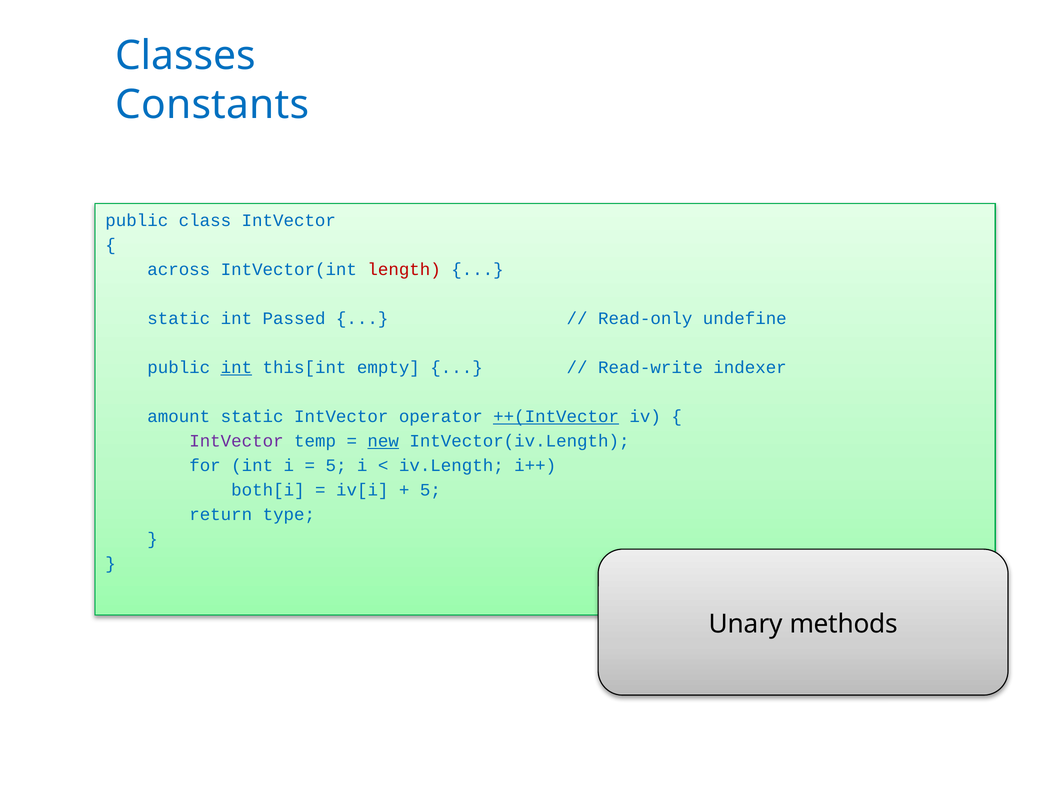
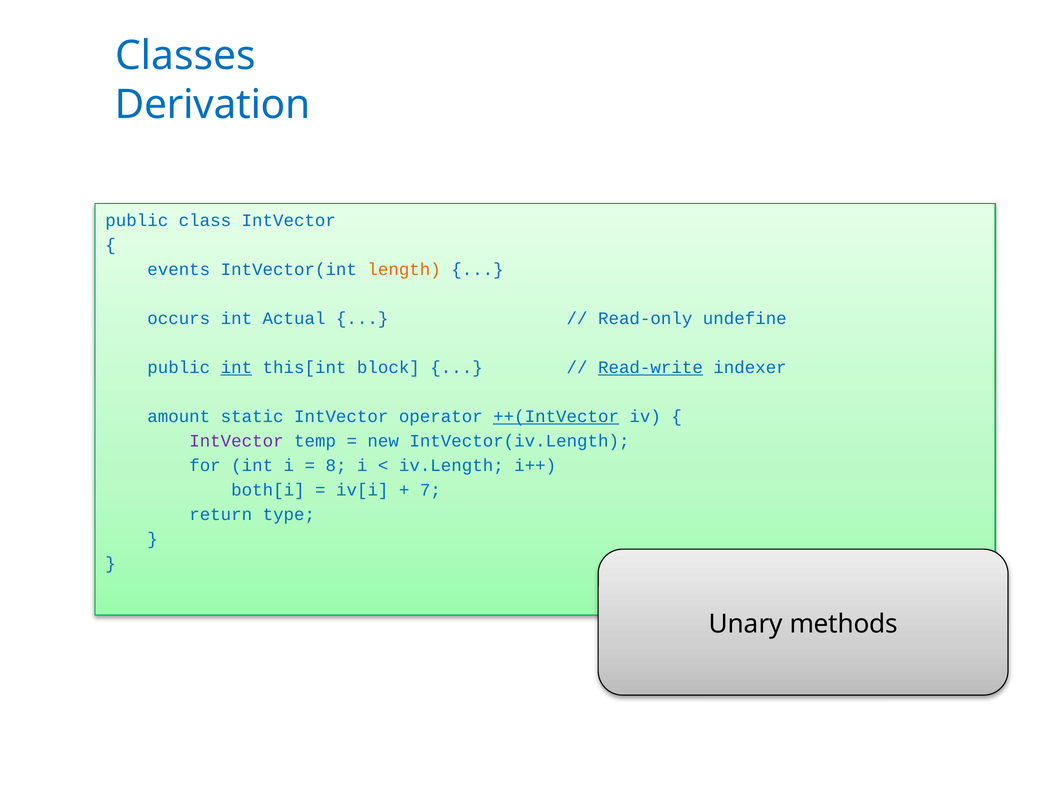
Constants: Constants -> Derivation (213, 105)
across: across -> events (179, 269)
length colour: red -> orange (404, 269)
static: static -> occurs (179, 318)
Passed: Passed -> Actual (294, 318)
empty: empty -> block (388, 367)
Read-write underline: none -> present (650, 367)
new underline: present -> none (383, 441)
5: 5 -> 8 (336, 465)
5: 5 -> 7 (430, 490)
